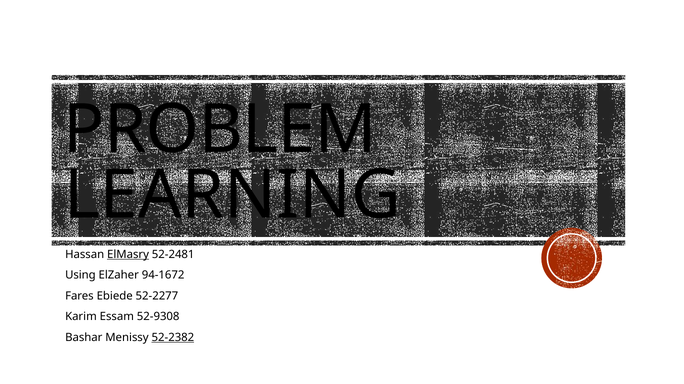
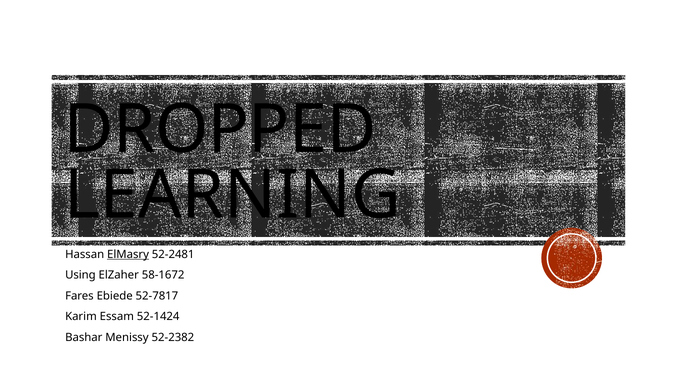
PROBLEM: PROBLEM -> DROPPED (220, 130)
94-1672: 94-1672 -> 58-1672 (163, 276)
52-2277: 52-2277 -> 52-7817 (157, 297)
52-9308: 52-9308 -> 52-1424 (158, 317)
52-2382 underline: present -> none (173, 338)
